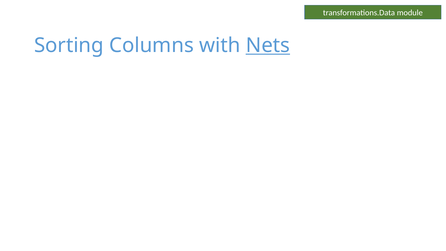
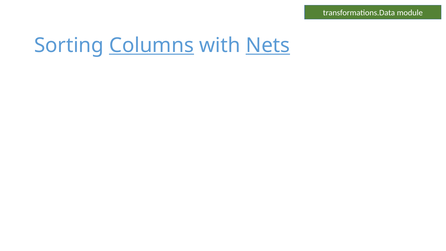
Columns underline: none -> present (151, 45)
